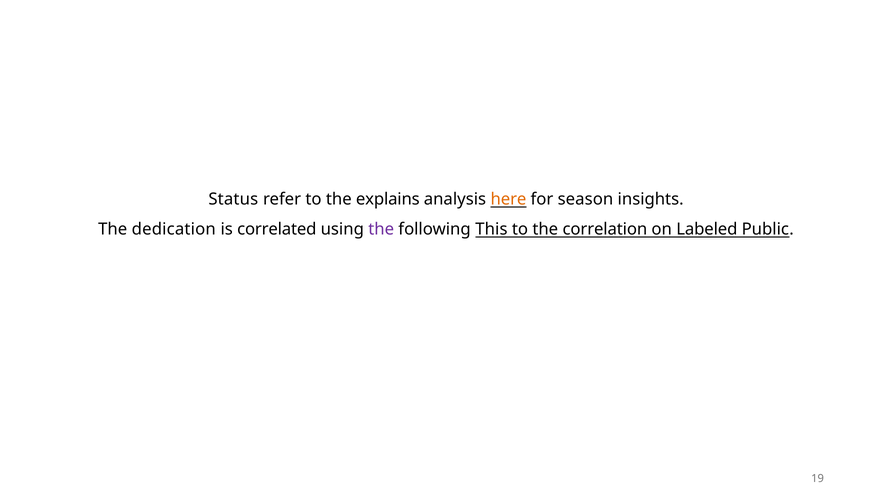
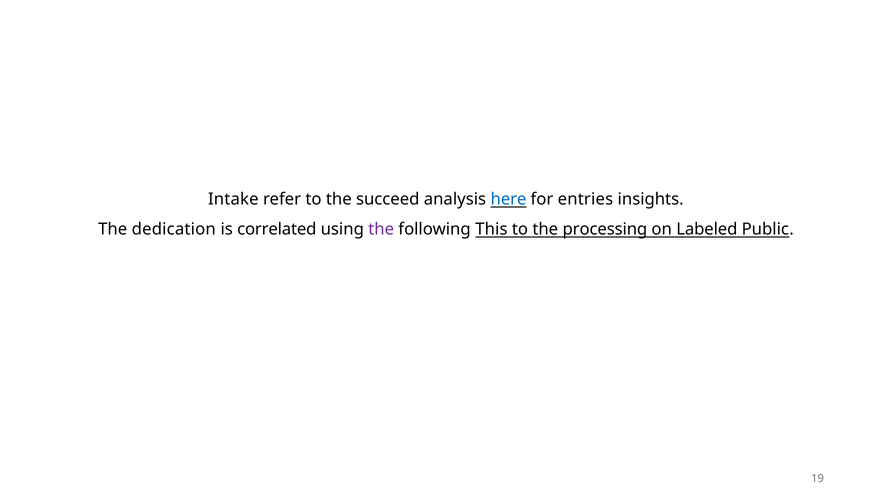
Status: Status -> Intake (233, 199)
explains: explains -> succeed (388, 199)
here colour: orange -> blue (508, 199)
season: season -> entries (585, 199)
correlation: correlation -> processing (605, 229)
